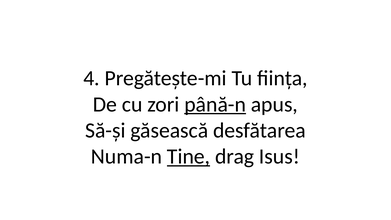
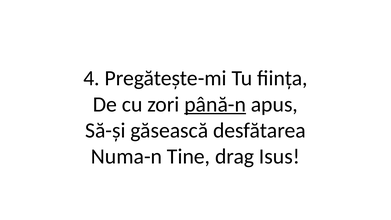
Tine underline: present -> none (189, 156)
